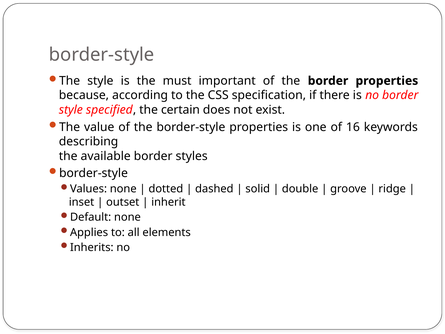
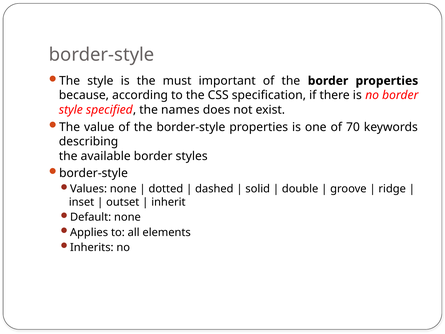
certain: certain -> names (180, 110)
16: 16 -> 70 (353, 127)
